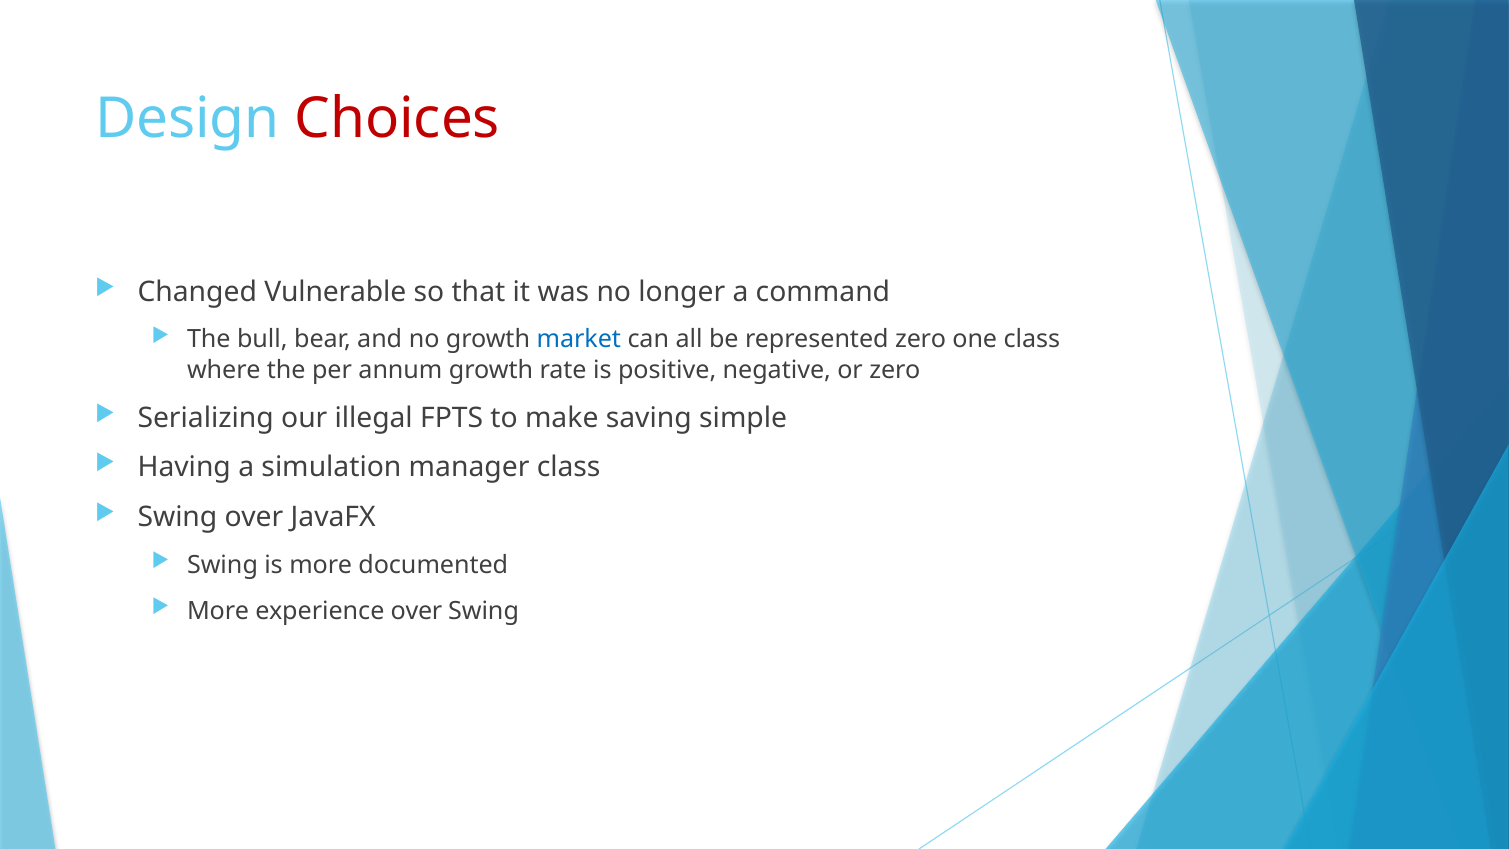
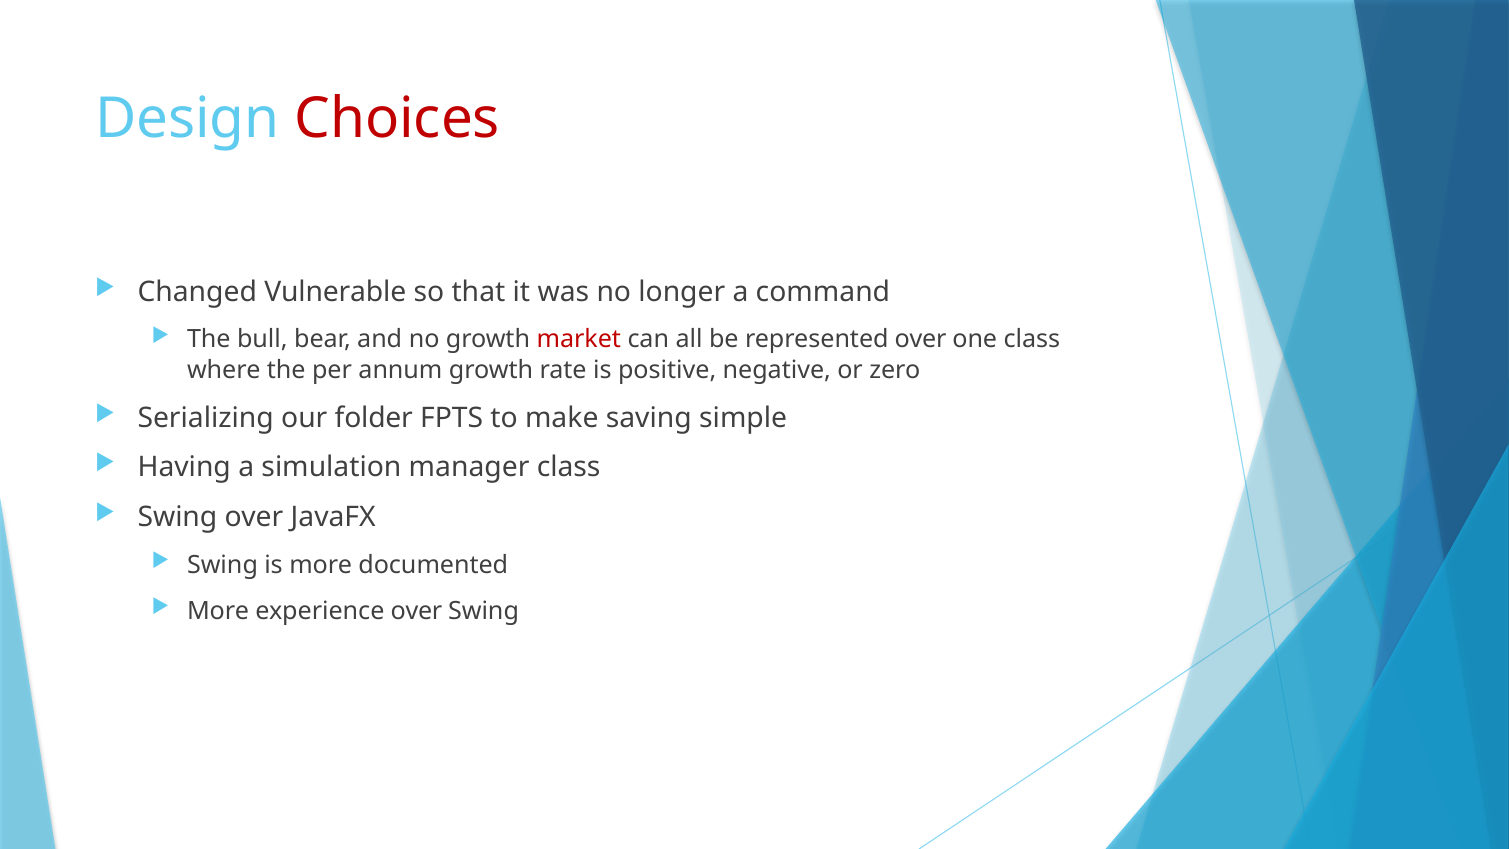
market colour: blue -> red (579, 340)
represented zero: zero -> over (921, 340)
illegal: illegal -> folder (374, 418)
